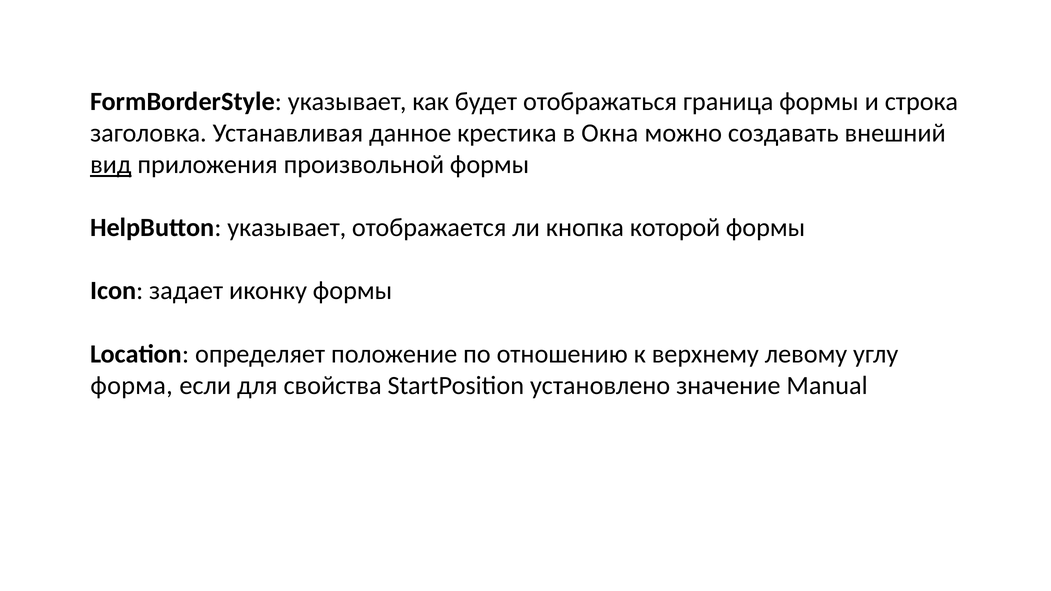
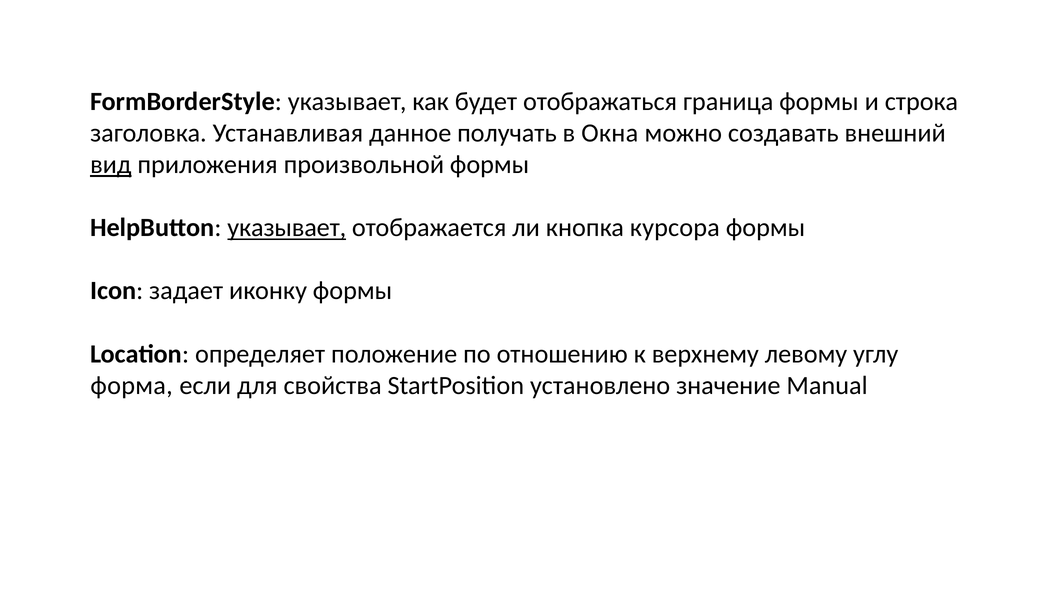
крестика: крестика -> получать (507, 133)
указывает underline: none -> present (287, 228)
которой: которой -> курсора (675, 228)
